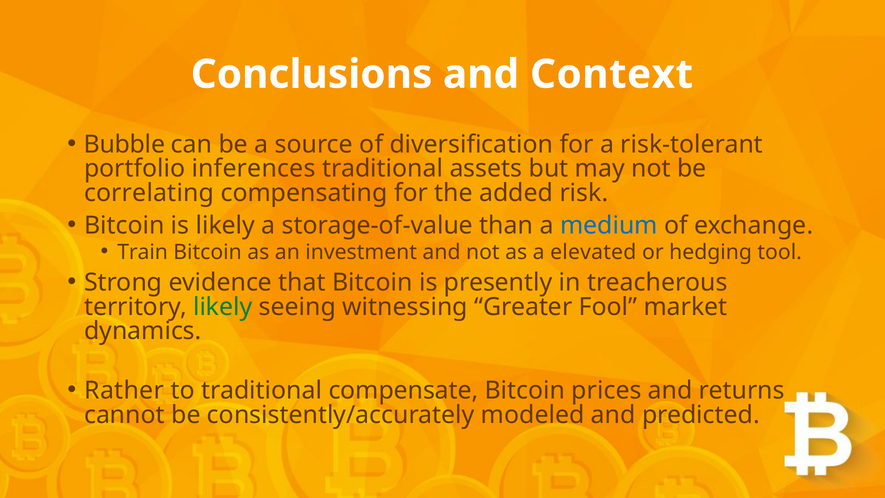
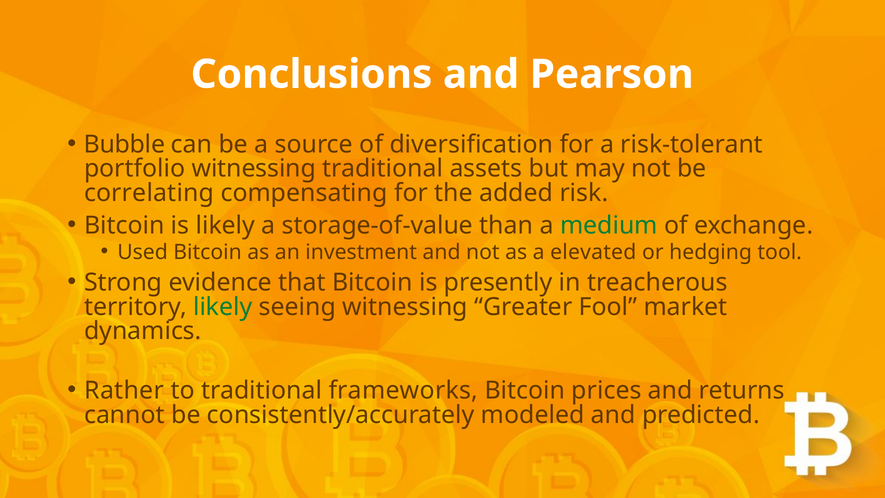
Context: Context -> Pearson (612, 74)
portfolio inferences: inferences -> witnessing (254, 169)
medium colour: blue -> green (609, 225)
Train: Train -> Used (143, 252)
compensate: compensate -> frameworks (403, 390)
